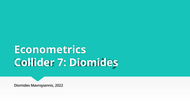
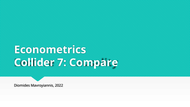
7 Diomides: Diomides -> Compare (94, 62)
